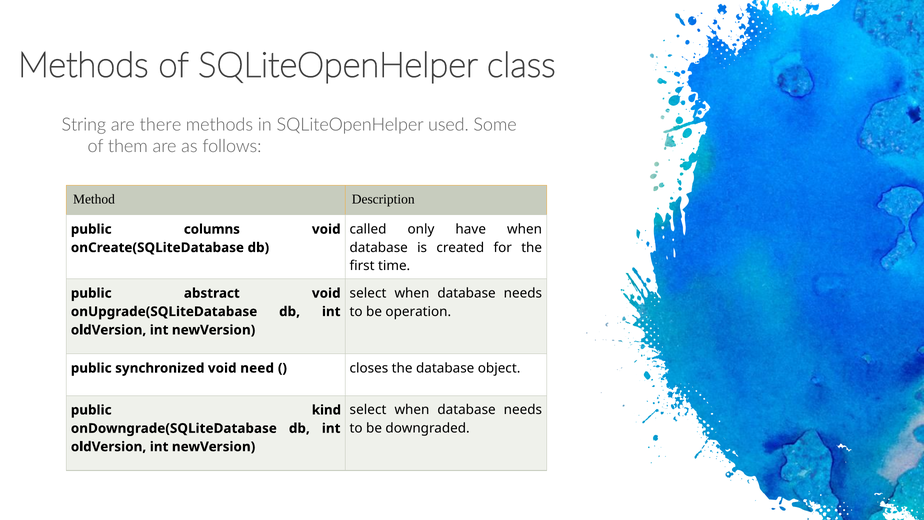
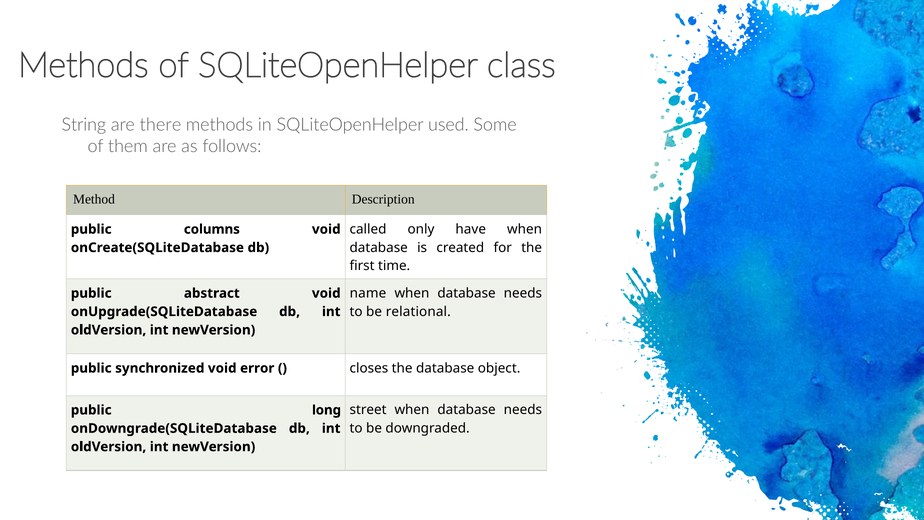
select: select -> name (368, 293)
operation: operation -> relational (418, 311)
need: need -> error (257, 368)
select: select -> street (368, 410)
kind: kind -> long (326, 410)
